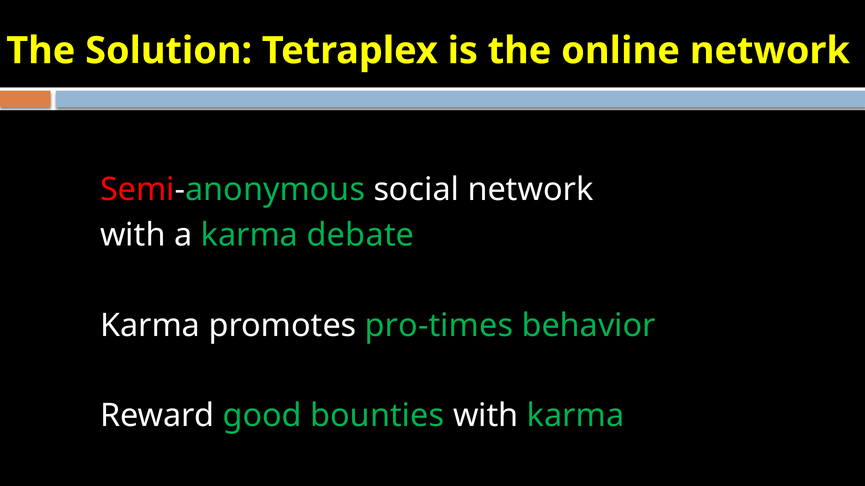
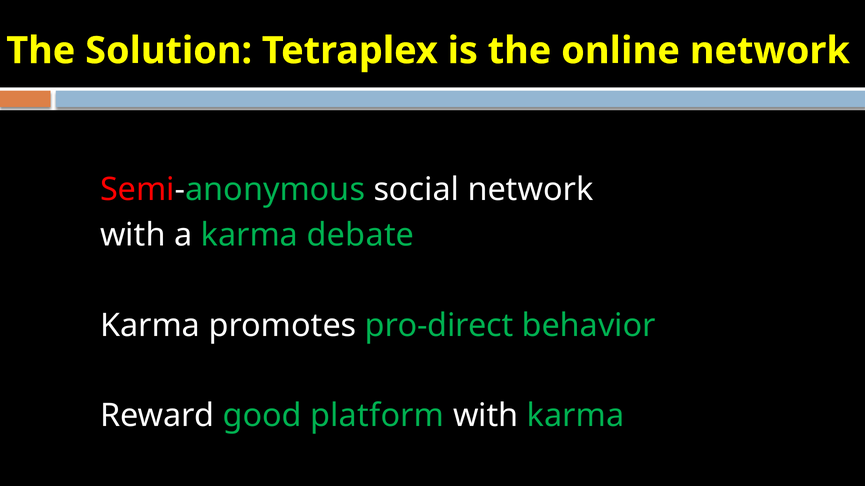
pro-times: pro-times -> pro-direct (439, 326)
bounties: bounties -> platform (377, 416)
